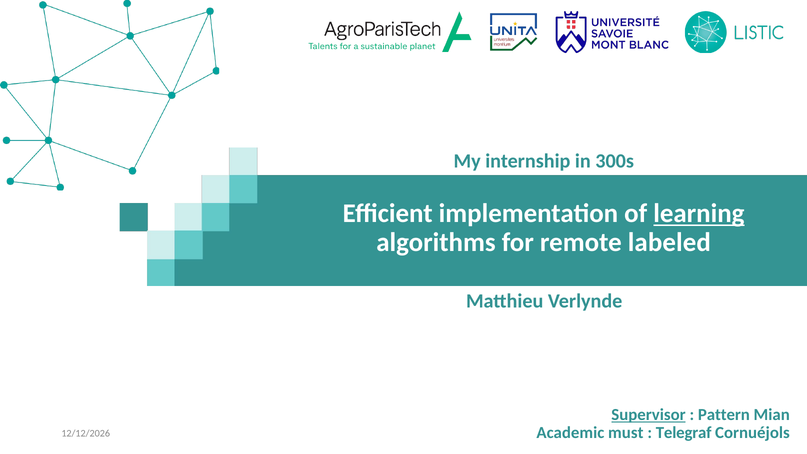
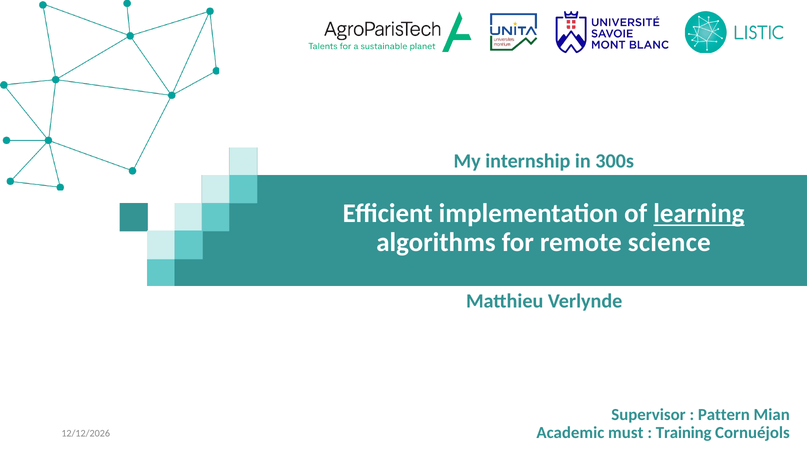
labeled: labeled -> science (669, 243)
Supervisor underline: present -> none (648, 415)
Telegraf: Telegraf -> Training (684, 433)
